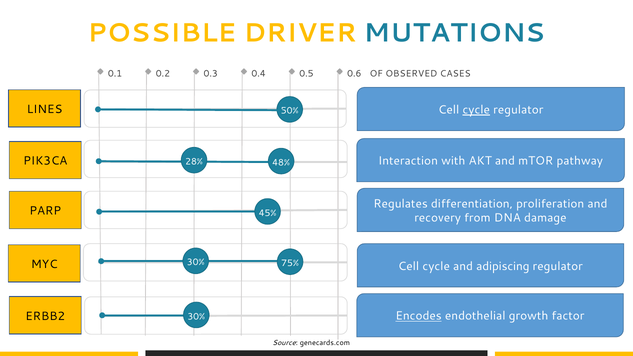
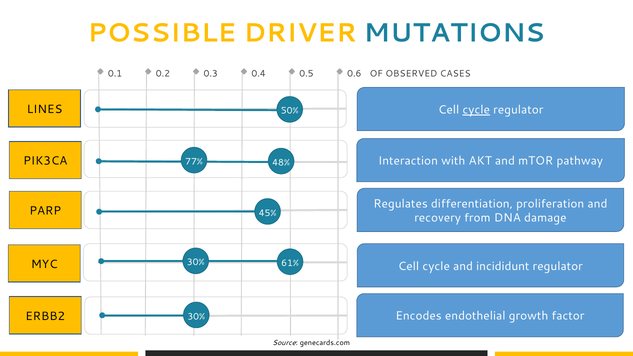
28%: 28% -> 77% (194, 162)
75%: 75% -> 61% (290, 263)
adipiscing: adipiscing -> incididunt (503, 266)
Encodes underline: present -> none (419, 316)
